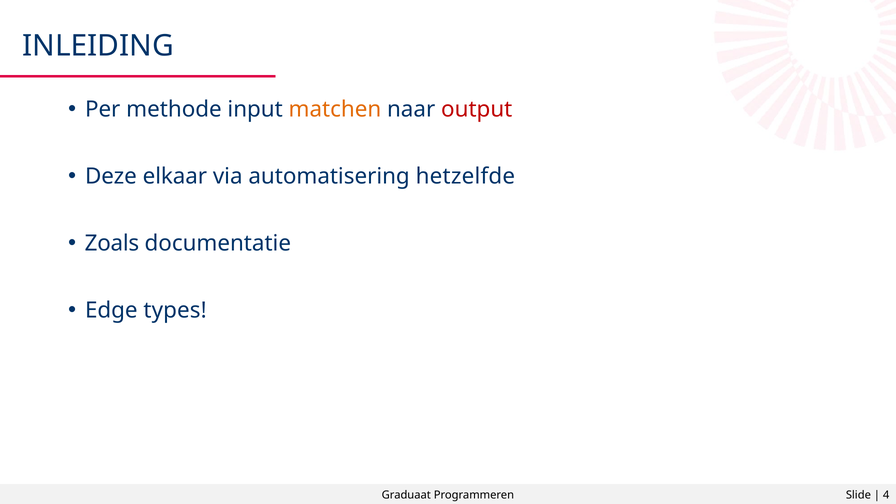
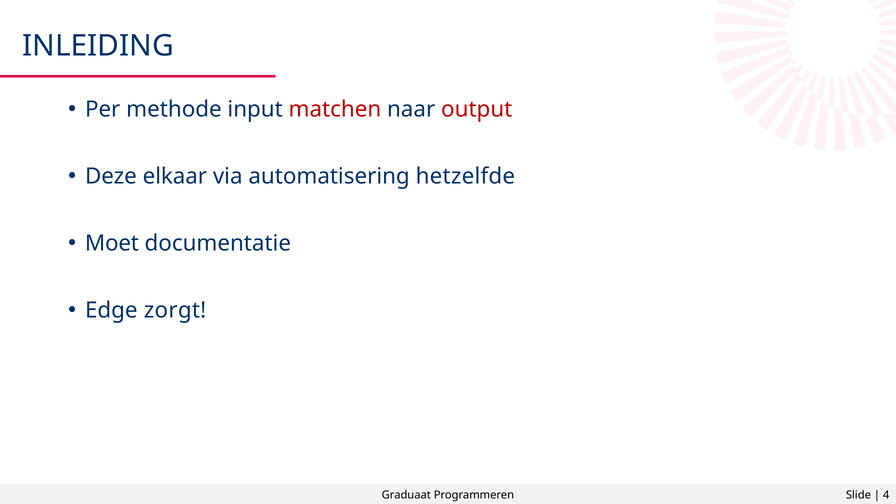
matchen colour: orange -> red (335, 109)
Zoals: Zoals -> Moet (112, 243)
types: types -> zorgt (175, 310)
